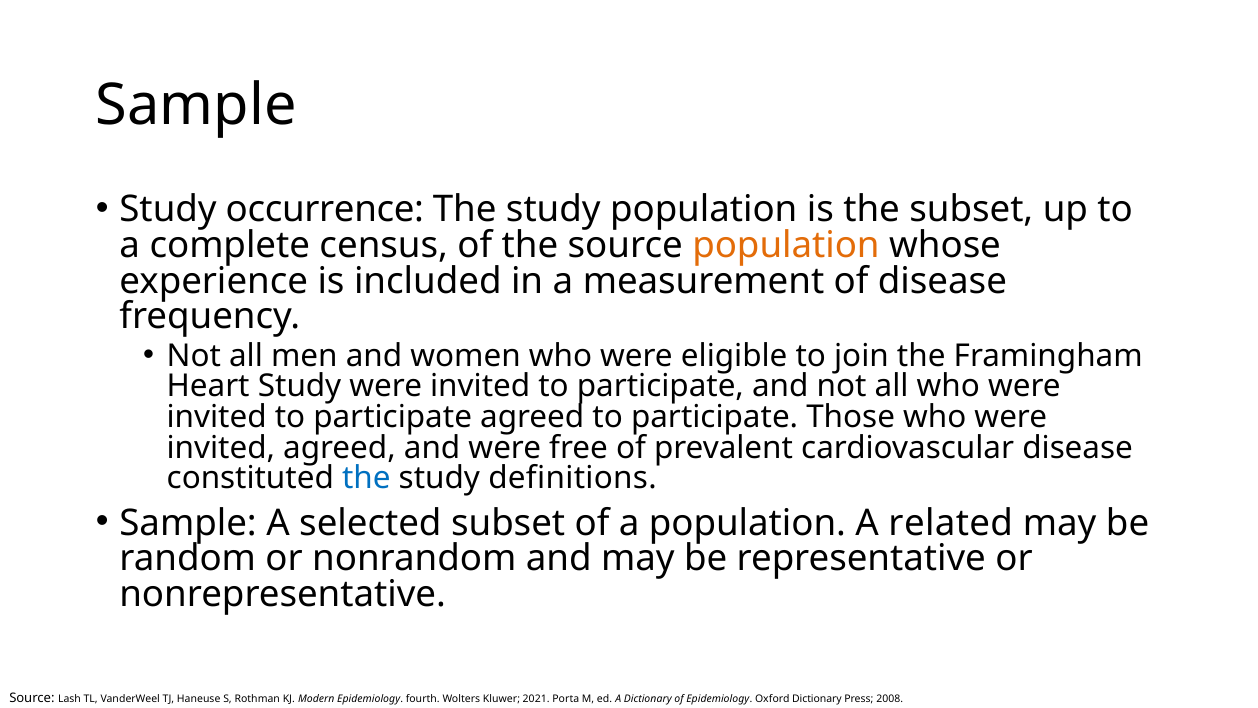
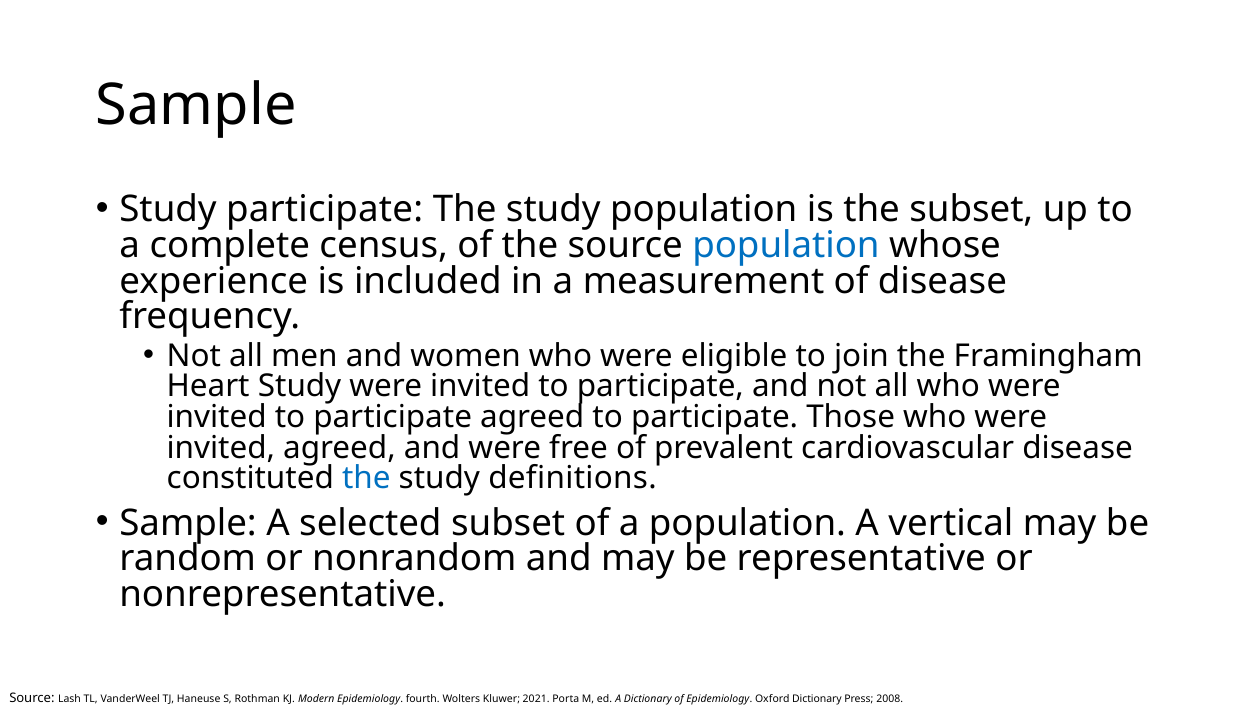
Study occurrence: occurrence -> participate (325, 210)
population colour: orange -> blue (786, 245)
related: related -> vertical (951, 523)
